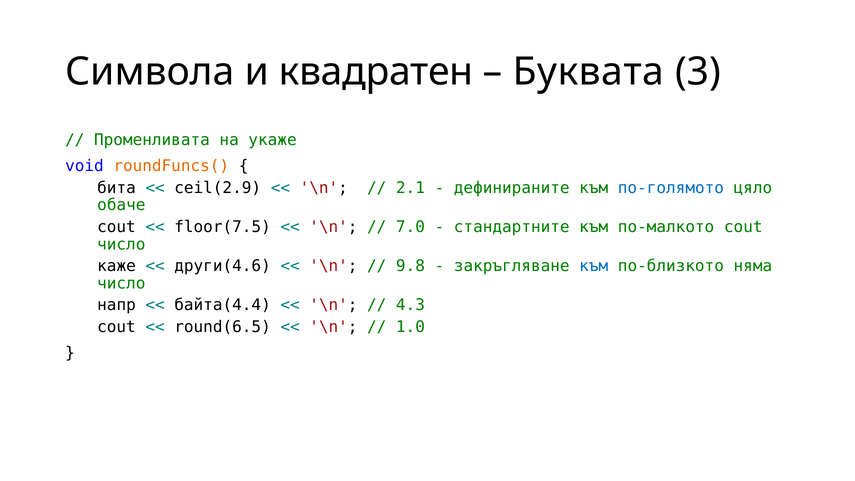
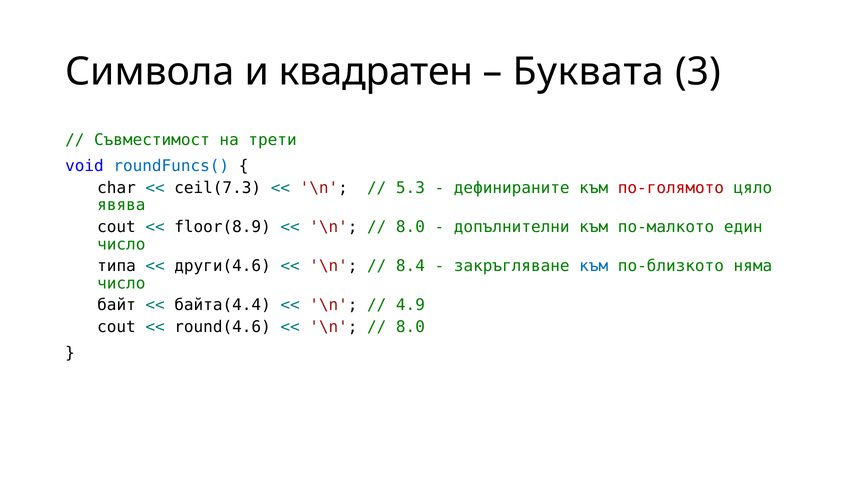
Променливата: Променливата -> Съвместимост (152, 140)
укаже: укаже -> трети (273, 140)
roundFuncs( colour: orange -> blue (171, 166)
бита: бита -> char (117, 188)
ceil(2.9: ceil(2.9 -> ceil(7.3 (218, 188)
2.1: 2.1 -> 5.3 (410, 188)
по-голямото colour: blue -> red (671, 188)
обаче: обаче -> явява (121, 205)
floor(7.5: floor(7.5 -> floor(8.9 (223, 227)
7.0: 7.0 -> 8.0 (410, 227)
стандартните: стандартните -> допълнителни (512, 227)
по-малкото cout: cout -> един (743, 227)
каже: каже -> типа (117, 266)
9.8: 9.8 -> 8.4 (410, 266)
напр: напр -> байт (117, 305)
4.3: 4.3 -> 4.9 (410, 305)
round(6.5: round(6.5 -> round(4.6 (223, 327)
1.0: 1.0 -> 8.0 (410, 327)
